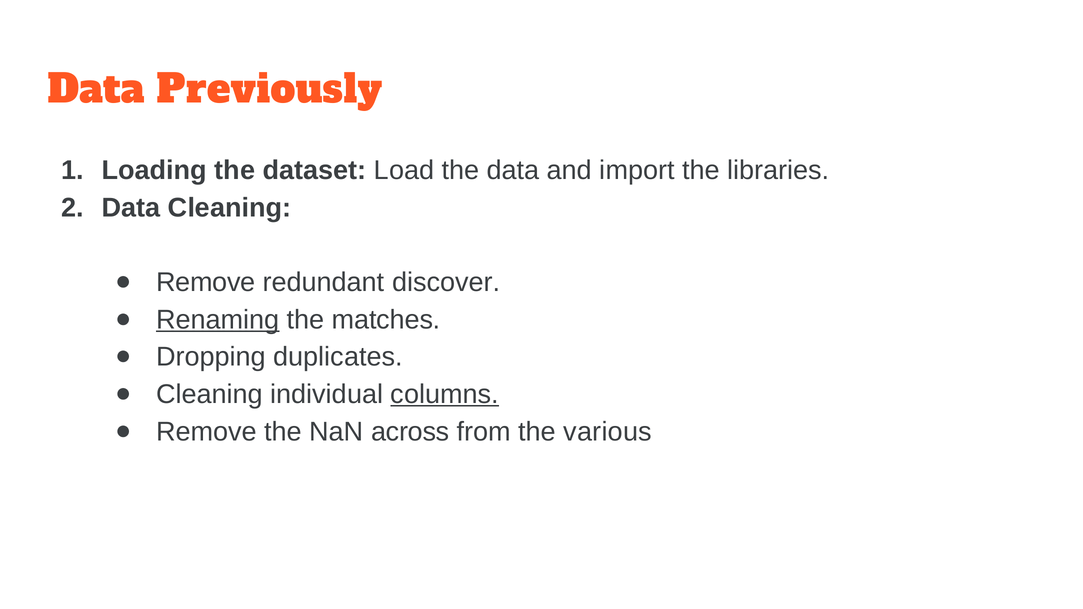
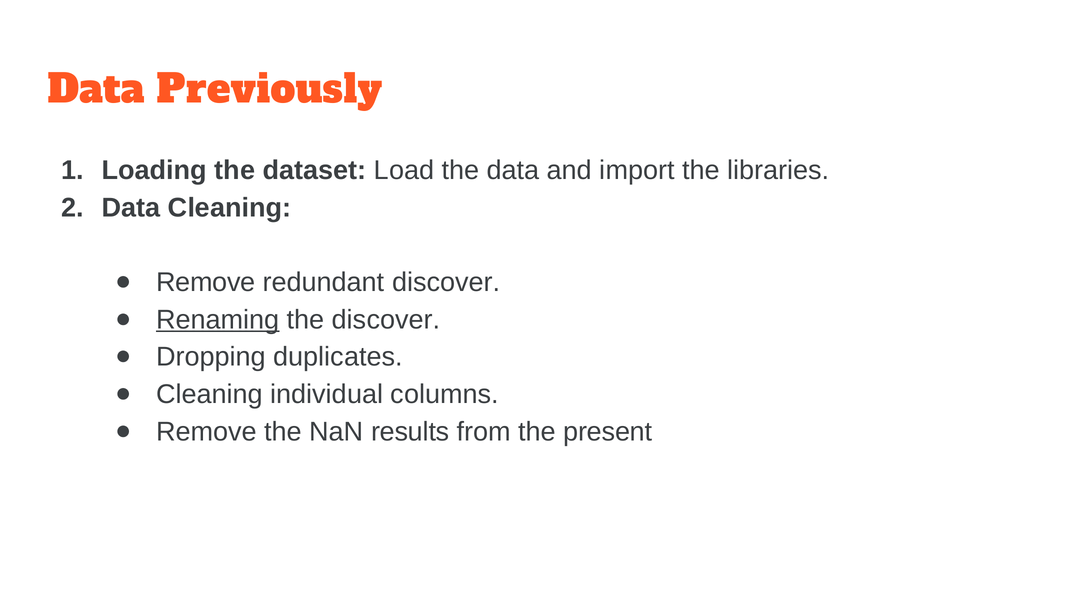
the matches: matches -> discover (386, 320)
columns underline: present -> none (445, 394)
across: across -> results (410, 432)
various: various -> present (608, 432)
